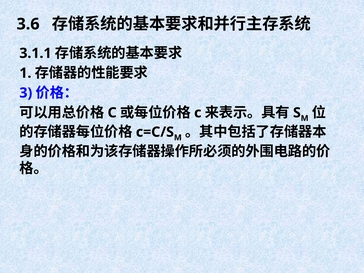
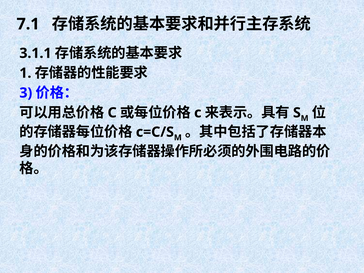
3.6: 3.6 -> 7.1 (28, 24)
